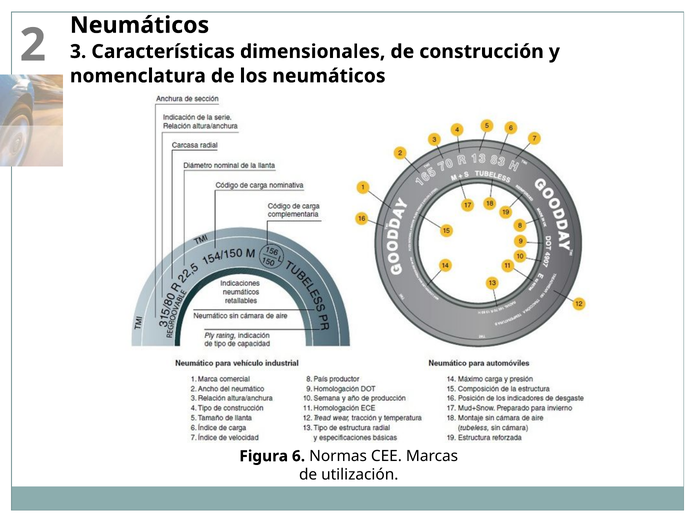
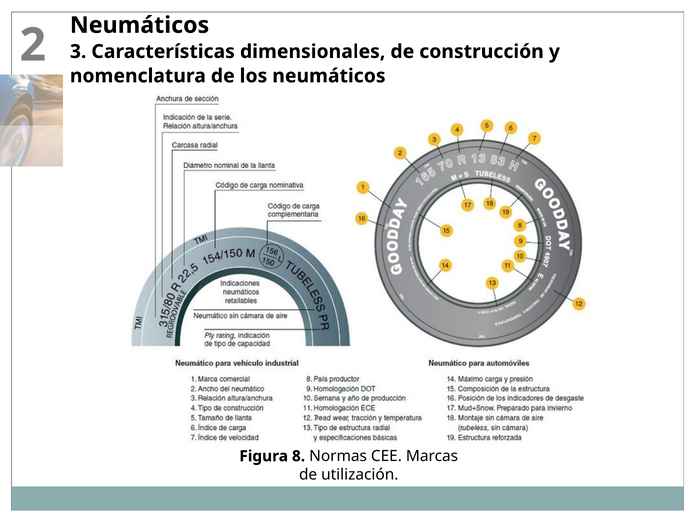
6: 6 -> 8 (299, 456)
